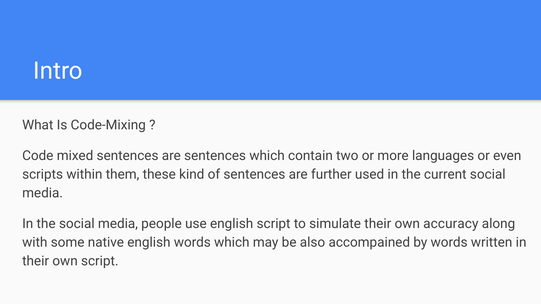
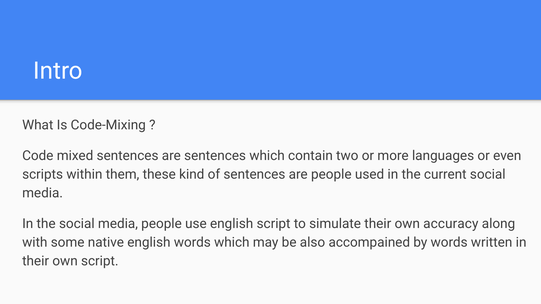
are further: further -> people (331, 175)
